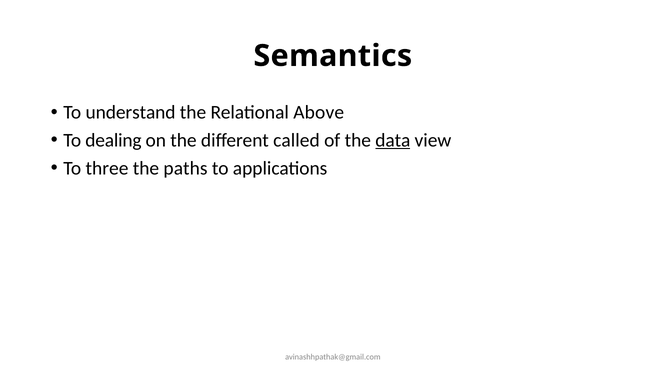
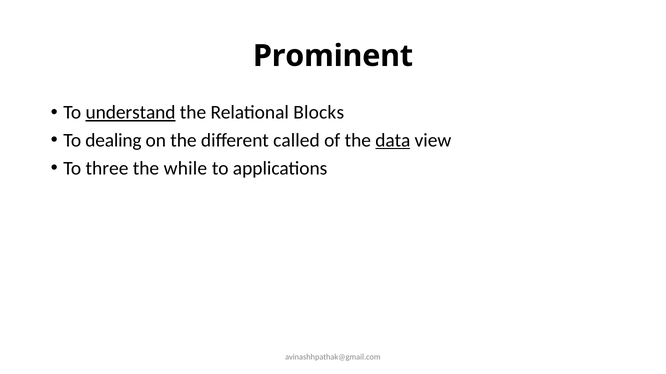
Semantics: Semantics -> Prominent (333, 56)
understand underline: none -> present (131, 113)
Above: Above -> Blocks (319, 113)
paths: paths -> while (185, 168)
